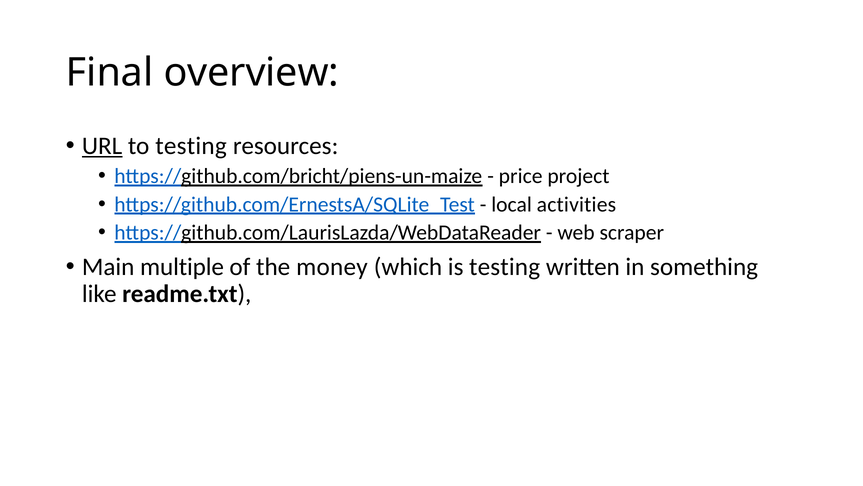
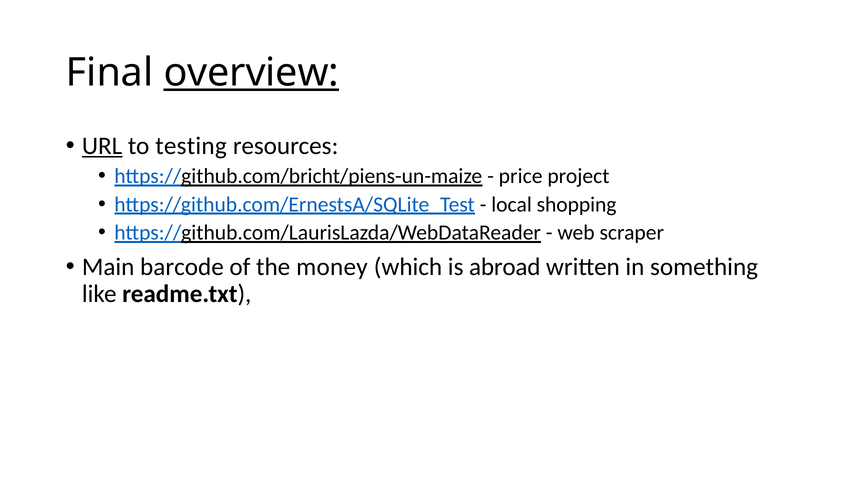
overview underline: none -> present (251, 72)
activities: activities -> shopping (577, 204)
multiple: multiple -> barcode (182, 267)
is testing: testing -> abroad (505, 267)
